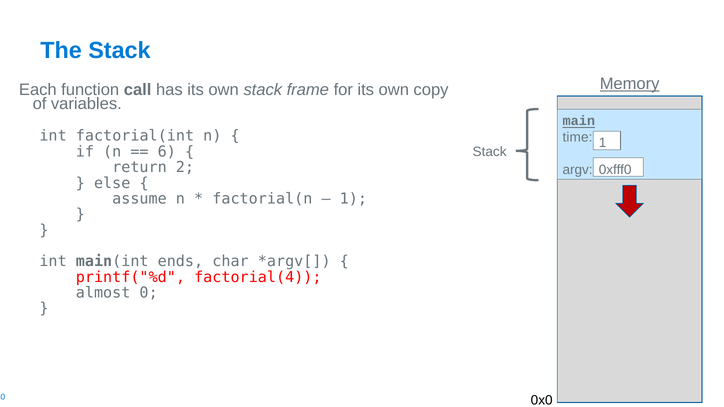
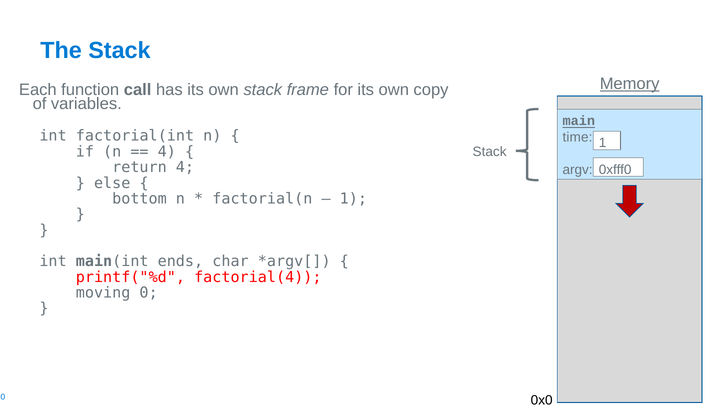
6: 6 -> 4 (167, 152)
return 2: 2 -> 4 (185, 167)
assume: assume -> bottom (139, 199)
almost: almost -> moving (103, 293)
